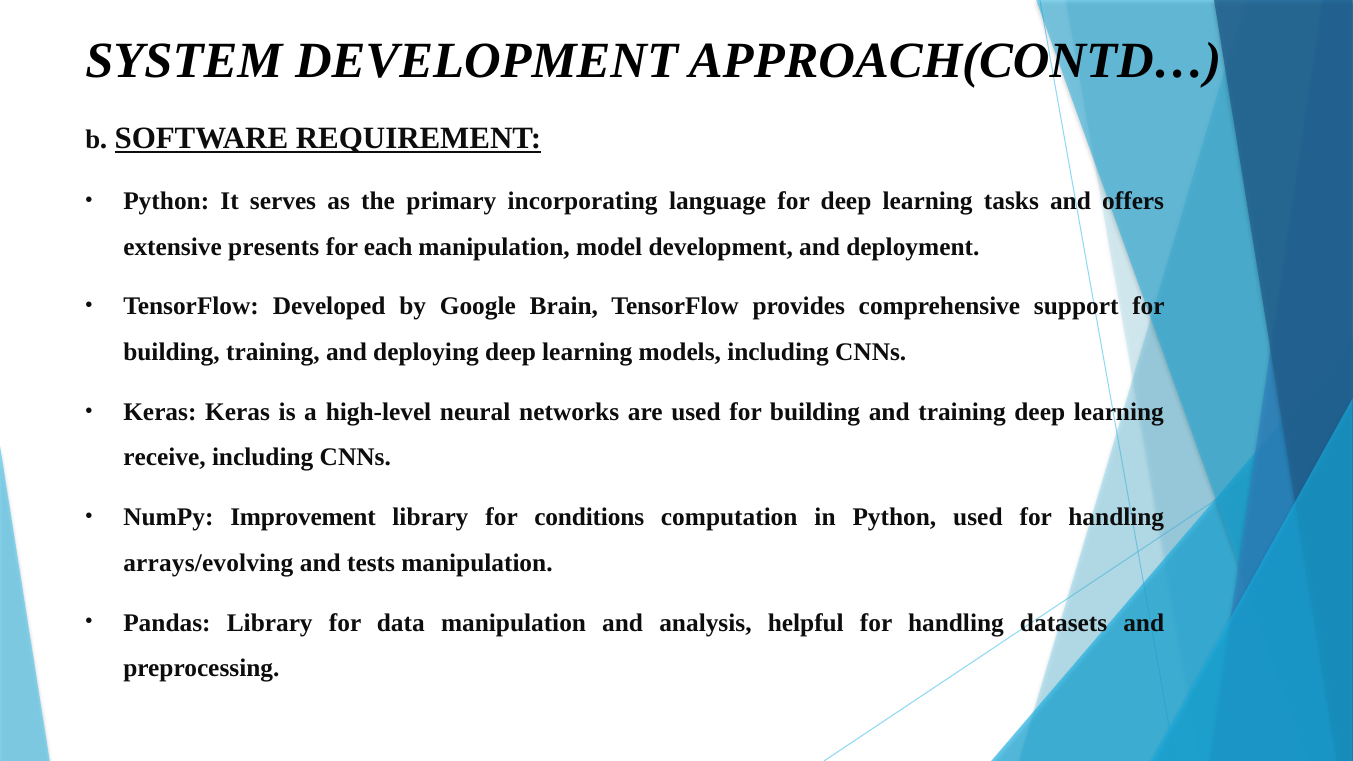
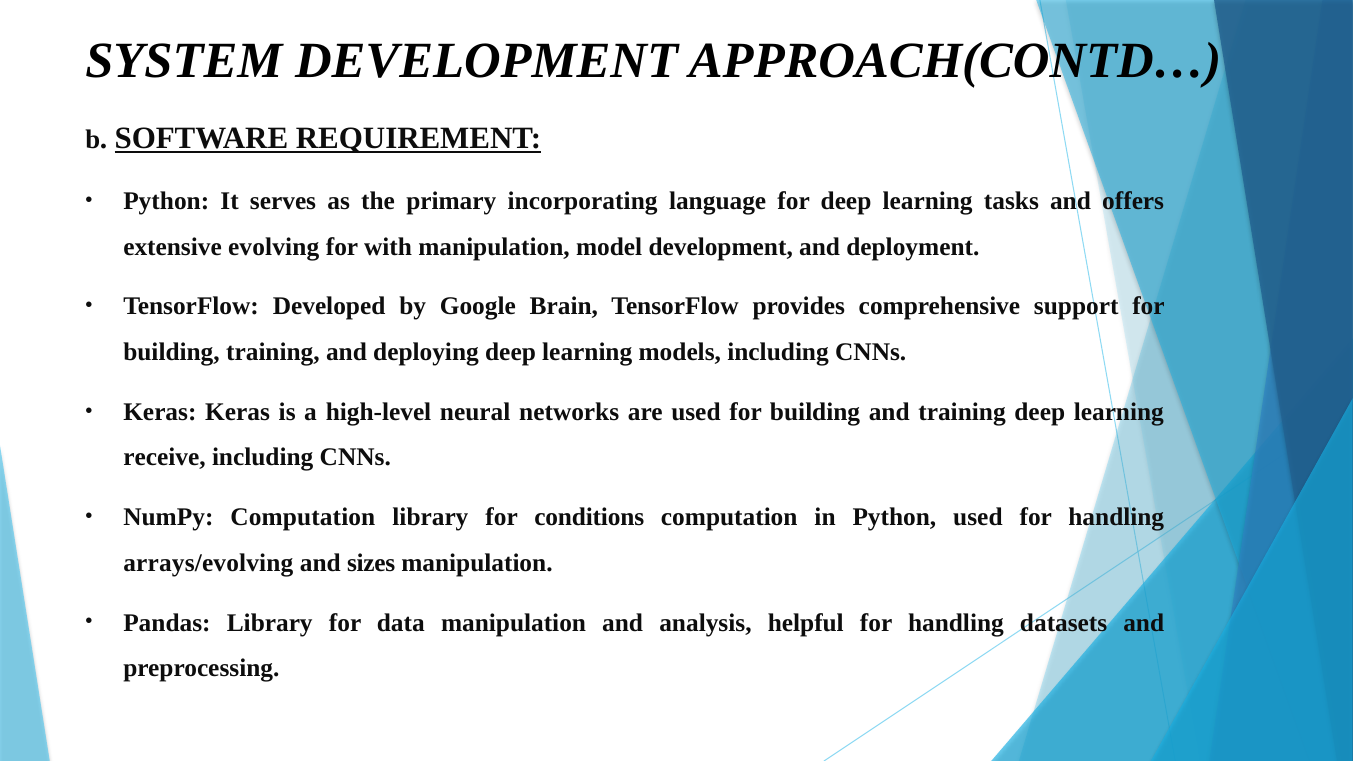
presents: presents -> evolving (274, 247)
each: each -> with (388, 247)
NumPy Improvement: Improvement -> Computation (303, 517)
tests: tests -> sizes (371, 563)
